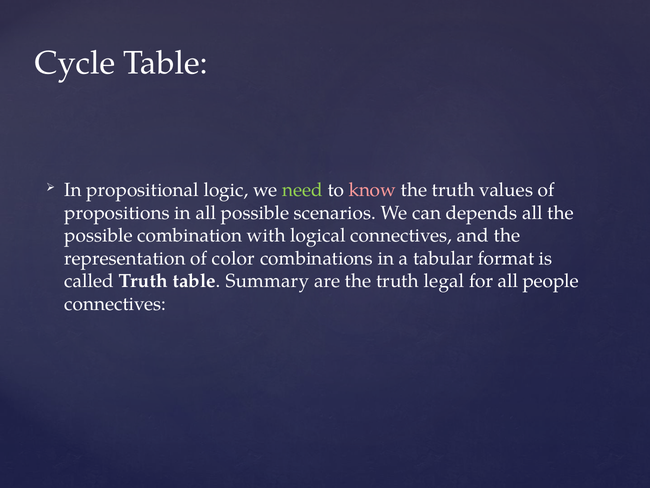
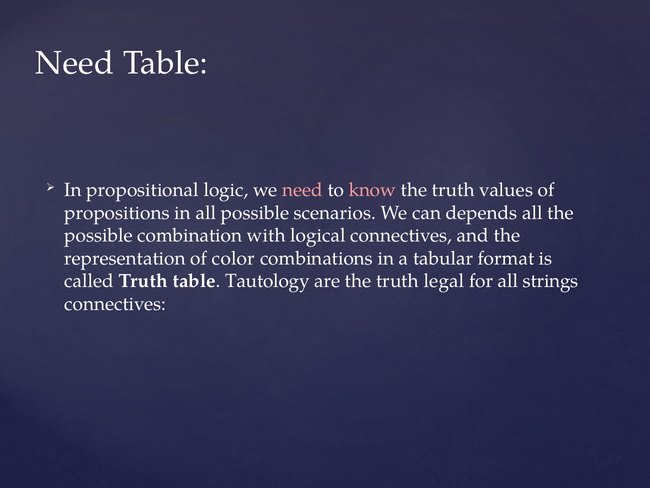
Cycle: Cycle -> Need (75, 63)
need colour: light green -> pink (302, 190)
Summary: Summary -> Tautology (268, 281)
people: people -> strings (551, 281)
